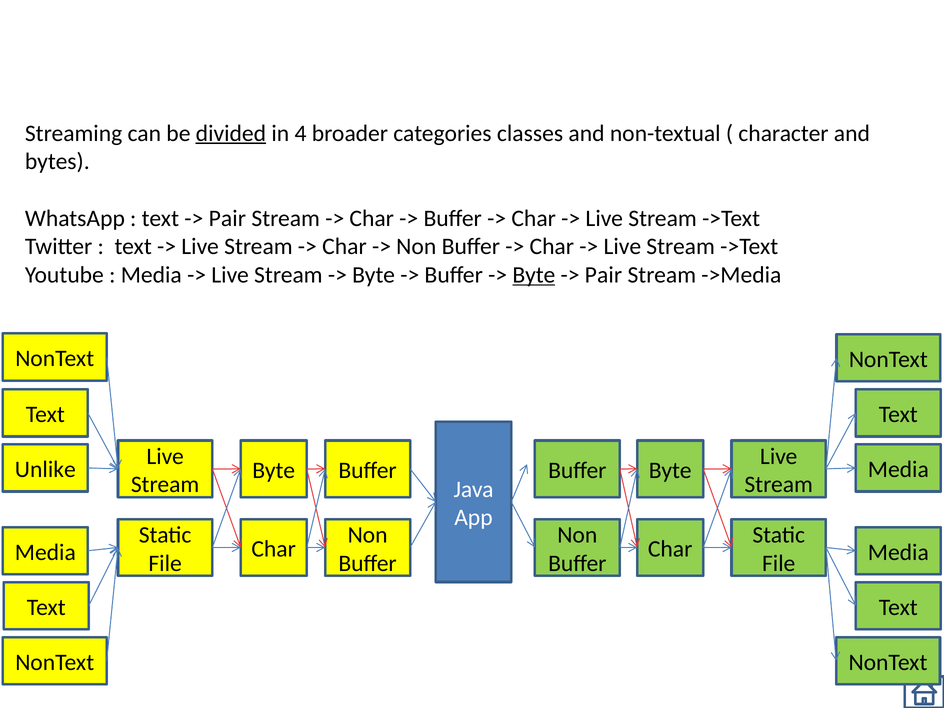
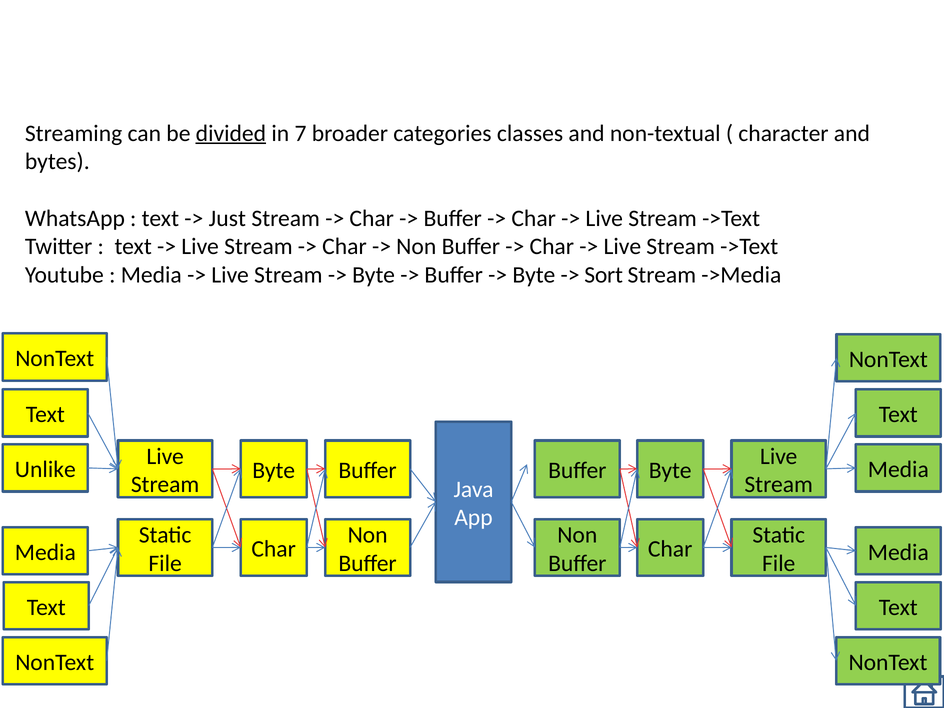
4: 4 -> 7 (301, 133)
Pair: Pair -> Just (227, 218)
Byte underline: present -> none (534, 275)
Pair: Pair -> Sort (604, 275)
